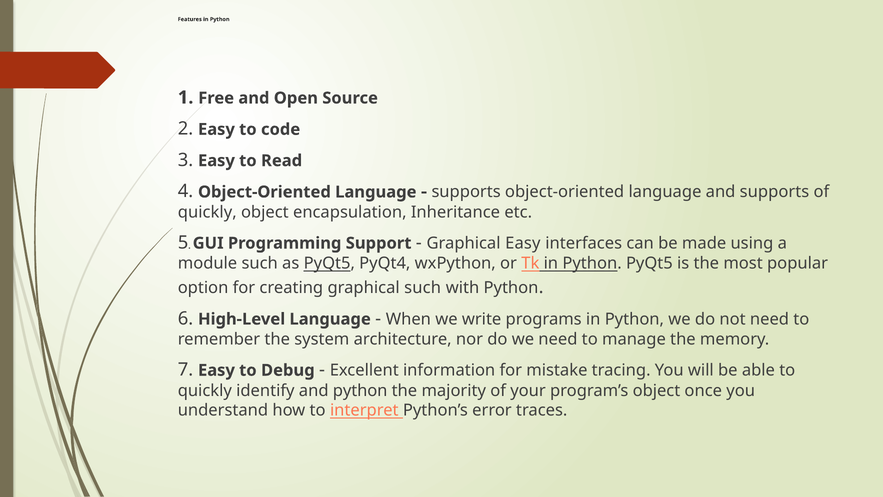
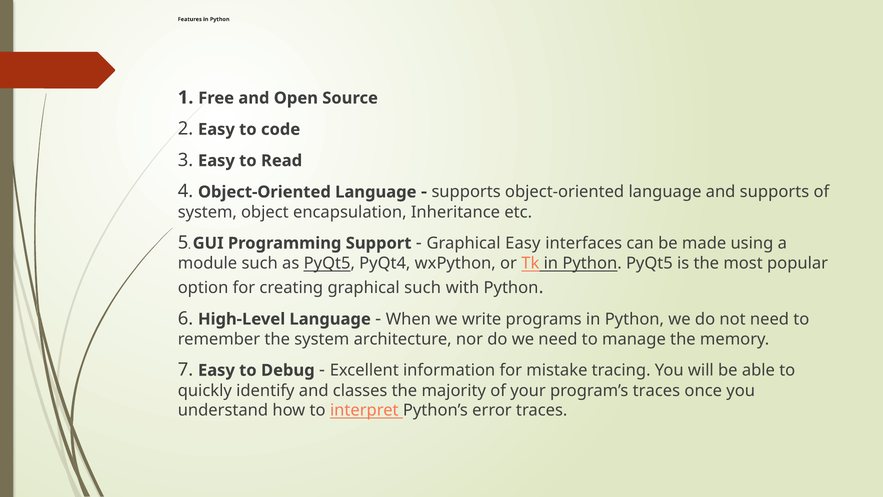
quickly: quickly -> system (207, 212)
and python: python -> classes (360, 390)
program’s object: object -> traces (656, 390)
